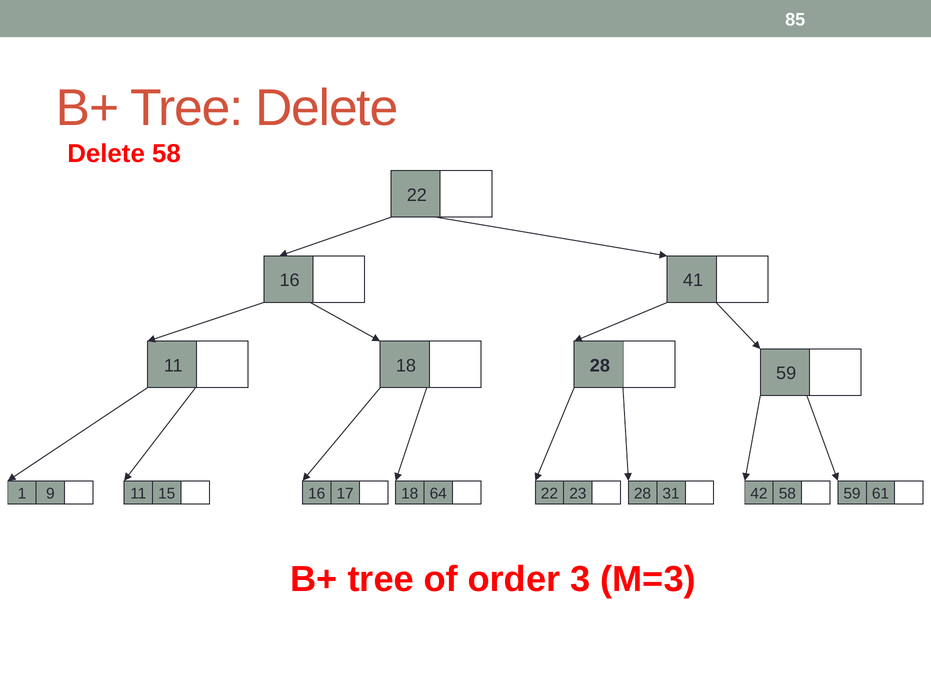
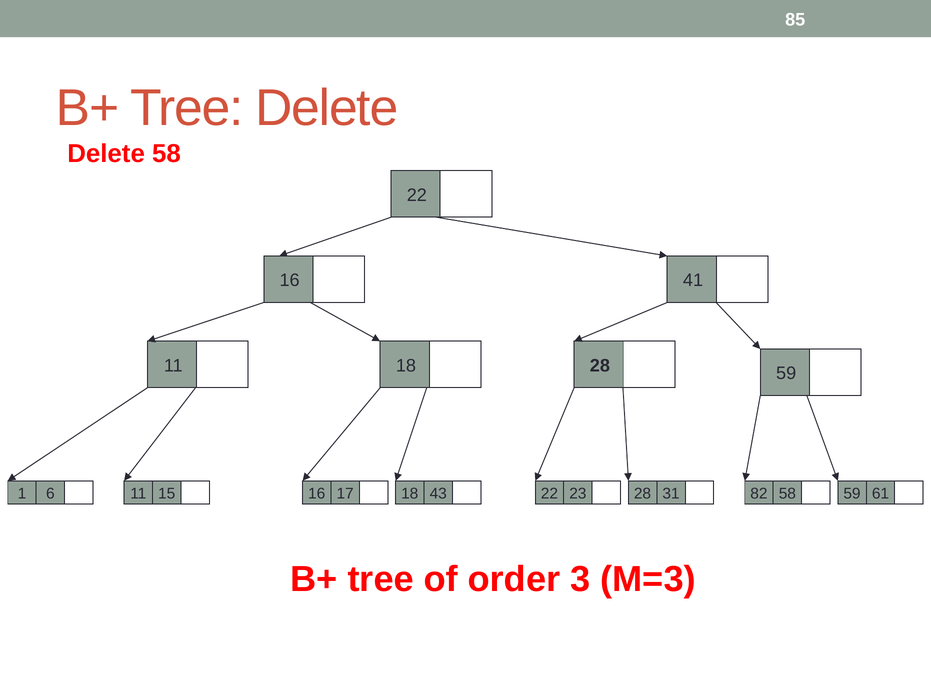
9: 9 -> 6 (50, 494)
64: 64 -> 43 (438, 494)
42: 42 -> 82 (759, 494)
